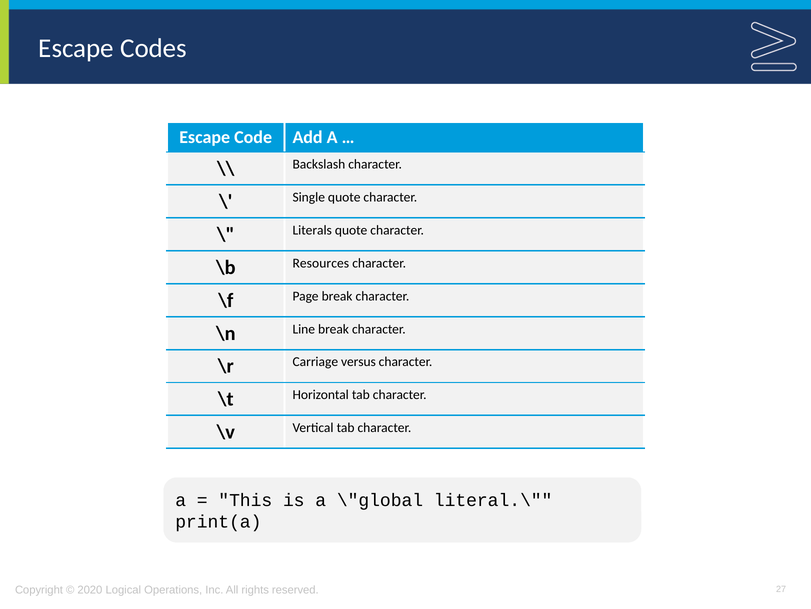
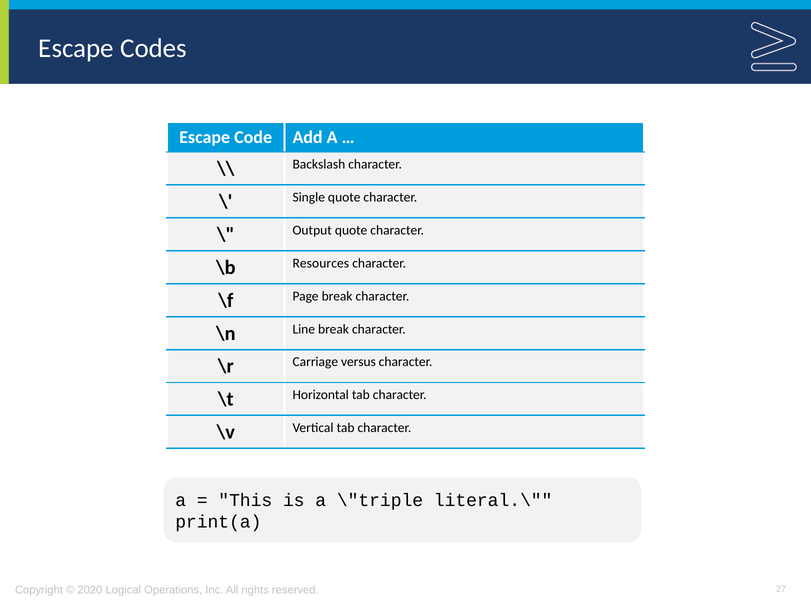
Literals: Literals -> Output (312, 230)
\"global: \"global -> \"triple (380, 500)
